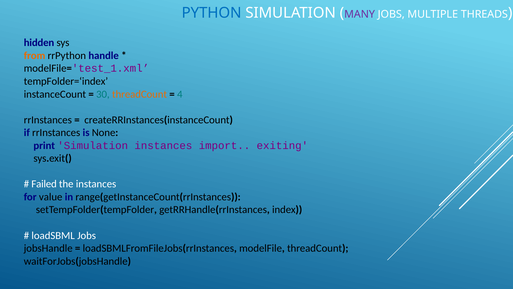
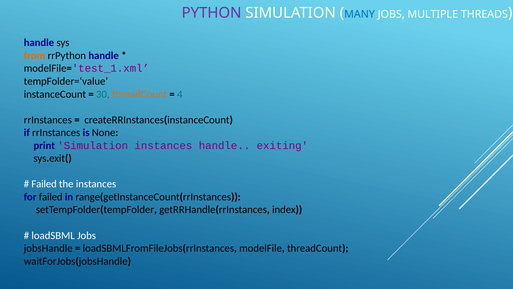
PYTHON colour: blue -> purple (212, 13)
MANY colour: purple -> blue (360, 14)
hidden: hidden -> handle (39, 43)
tempFolder=‘index: tempFolder=‘index -> tempFolder=‘value (66, 81)
instances import: import -> handle (224, 145)
for value: value -> failed (51, 197)
